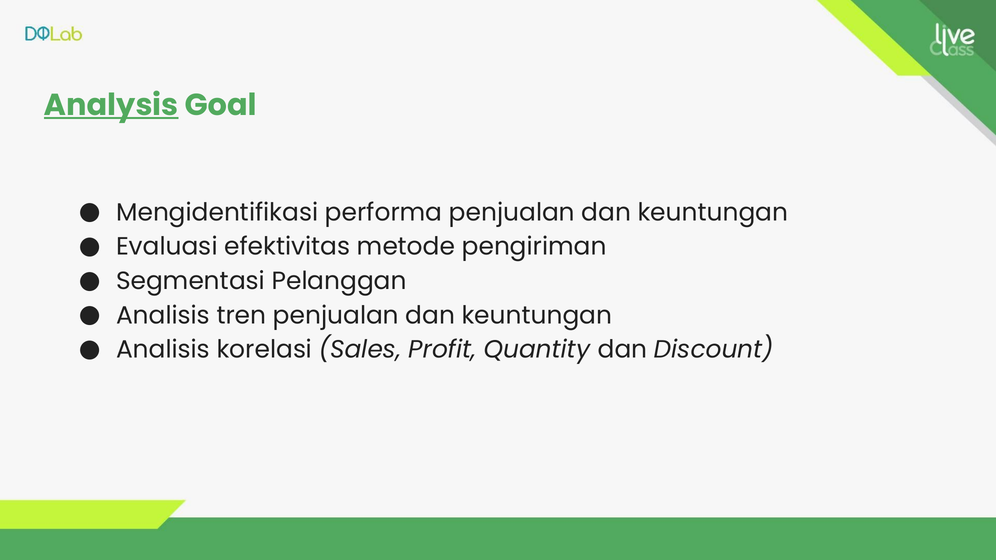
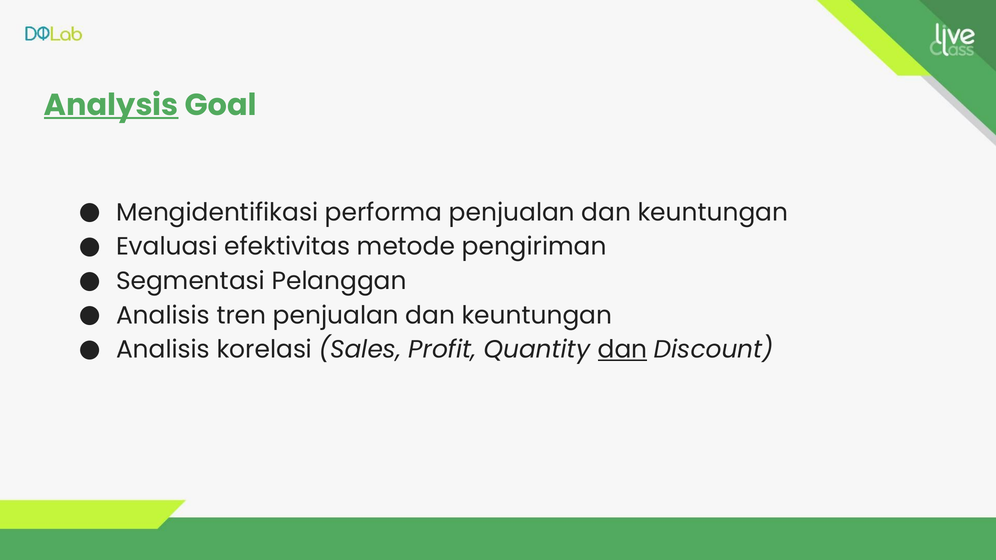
dan underline: none -> present (623, 350)
